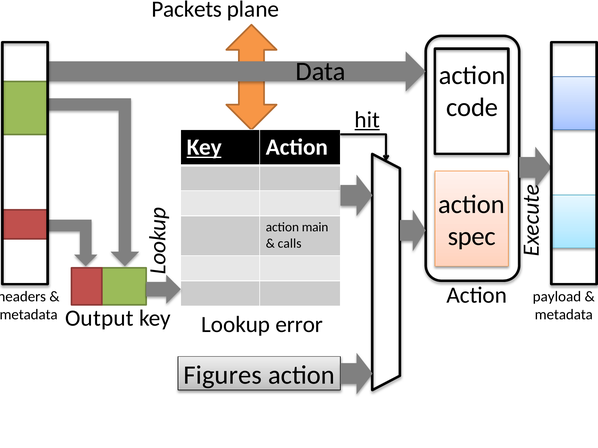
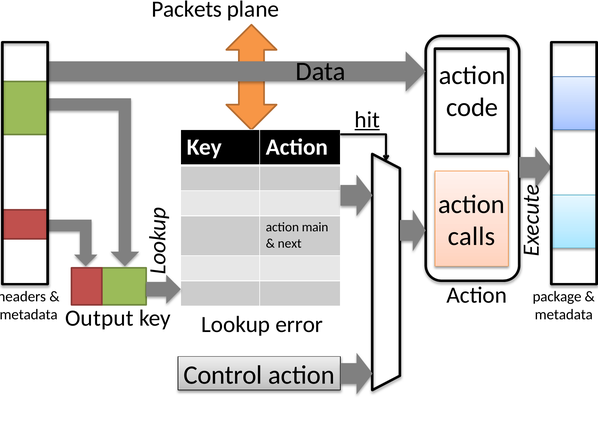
Key underline: present -> none (204, 147)
spec: spec -> calls (471, 237)
calls: calls -> next (290, 244)
payload: payload -> package (557, 297)
Figures: Figures -> Control (223, 376)
